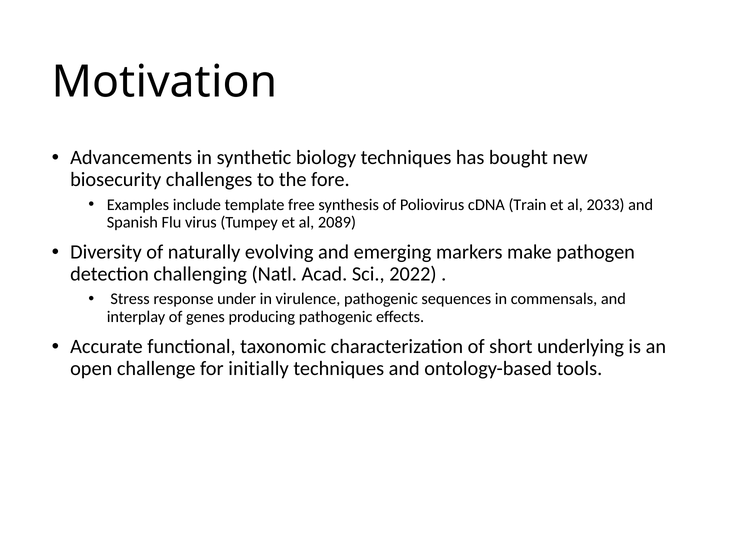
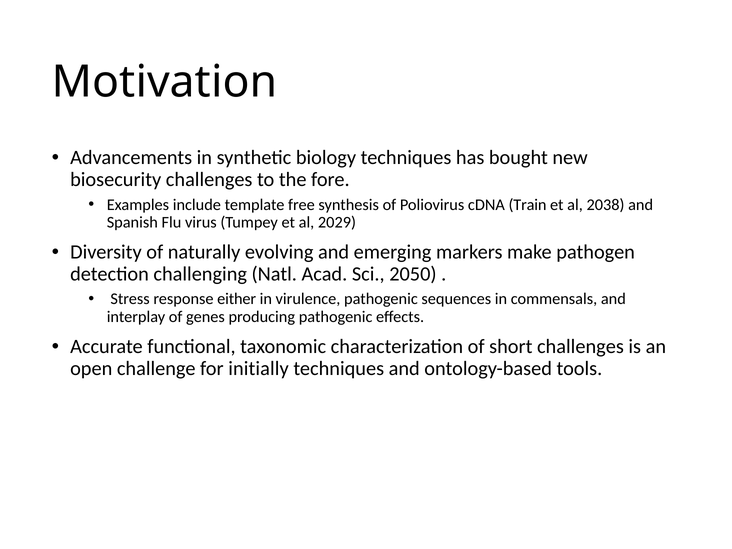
2033: 2033 -> 2038 (606, 205)
2089: 2089 -> 2029 (337, 222)
2022: 2022 -> 2050 (413, 274)
under: under -> either (237, 299)
short underlying: underlying -> challenges (580, 347)
